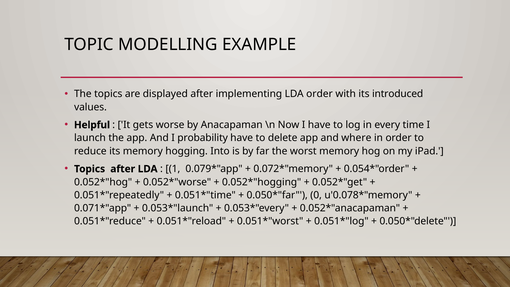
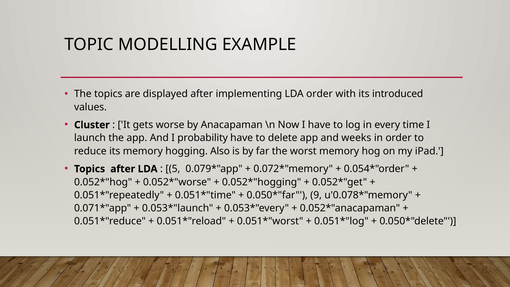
Helpful: Helpful -> Cluster (92, 125)
where: where -> weeks (356, 138)
Into: Into -> Also (220, 151)
1: 1 -> 5 (173, 169)
0: 0 -> 9 (316, 195)
